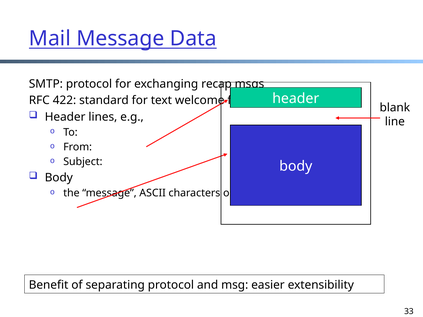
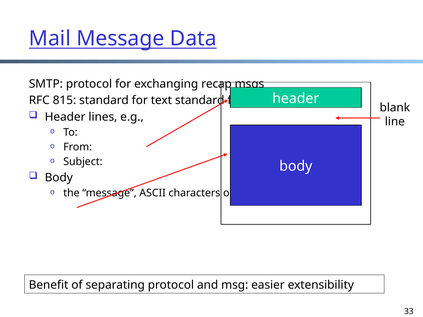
422: 422 -> 815 (64, 100)
text welcome: welcome -> standard (200, 100)
